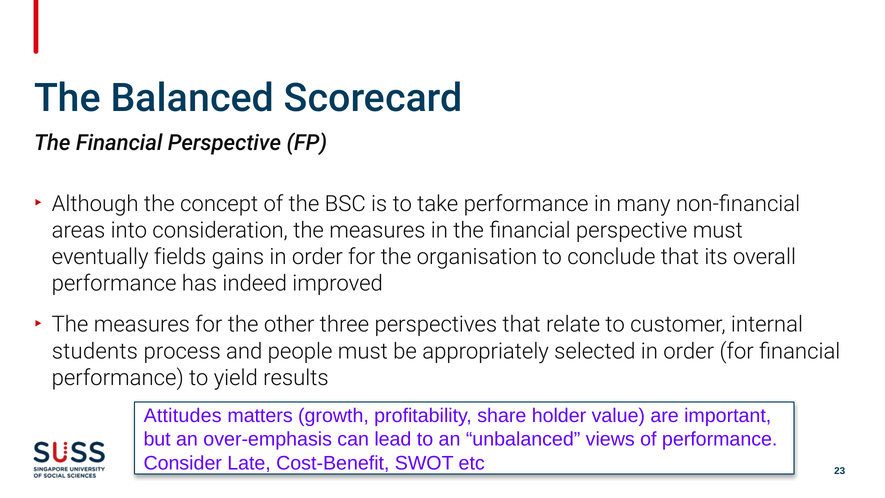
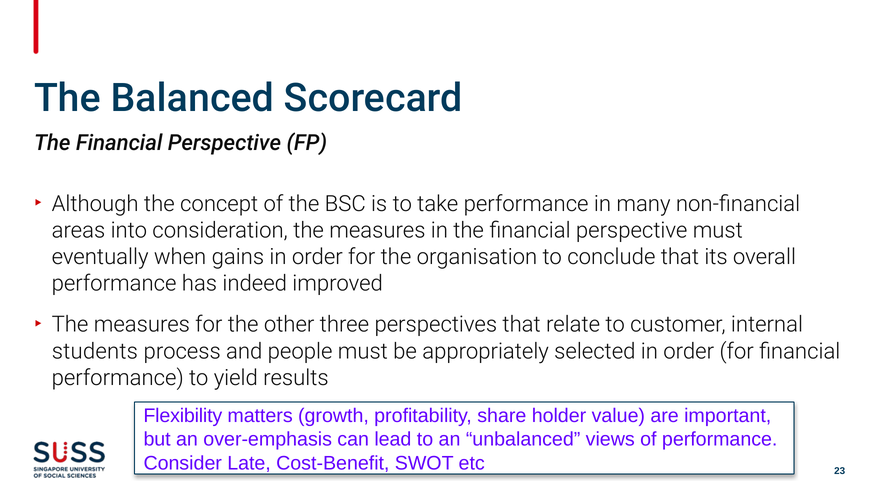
fields: fields -> when (180, 257)
Attitudes: Attitudes -> Flexibility (183, 416)
